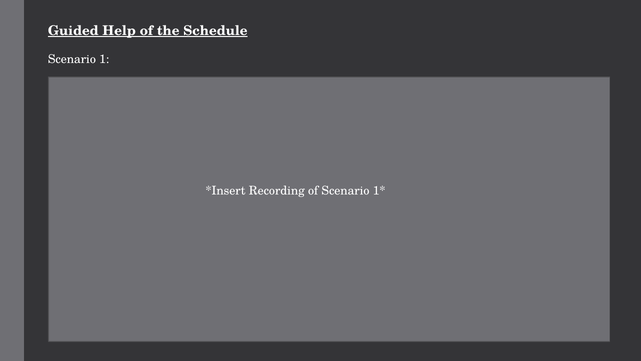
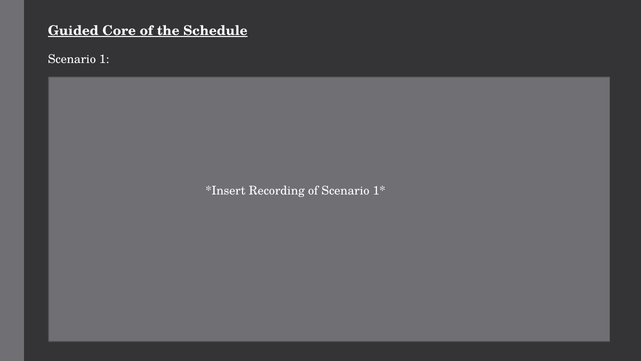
Help: Help -> Core (119, 31)
